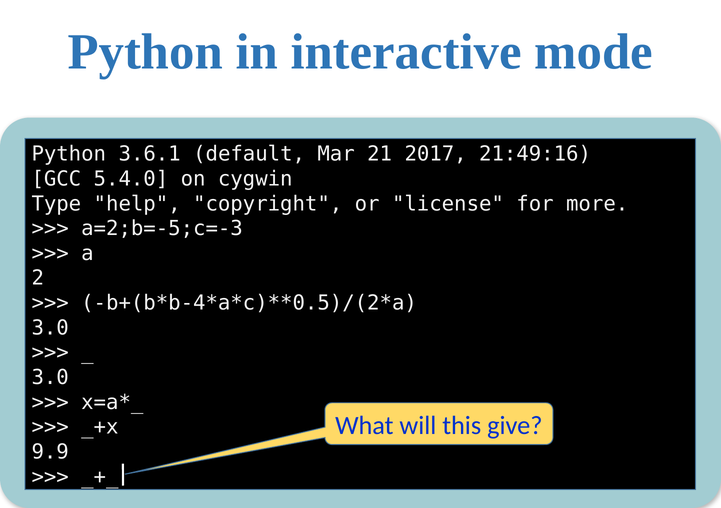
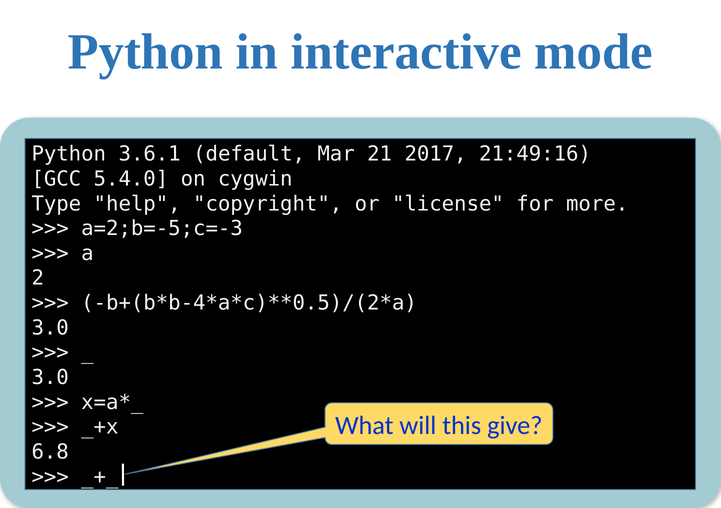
9.9: 9.9 -> 6.8 (50, 452)
